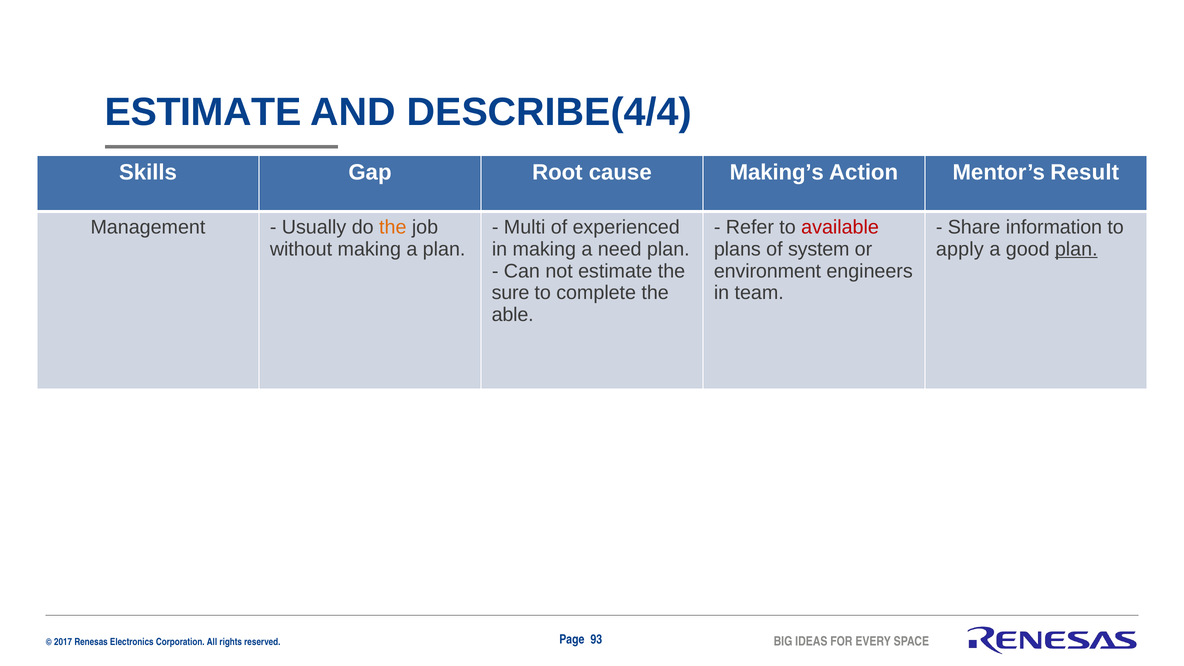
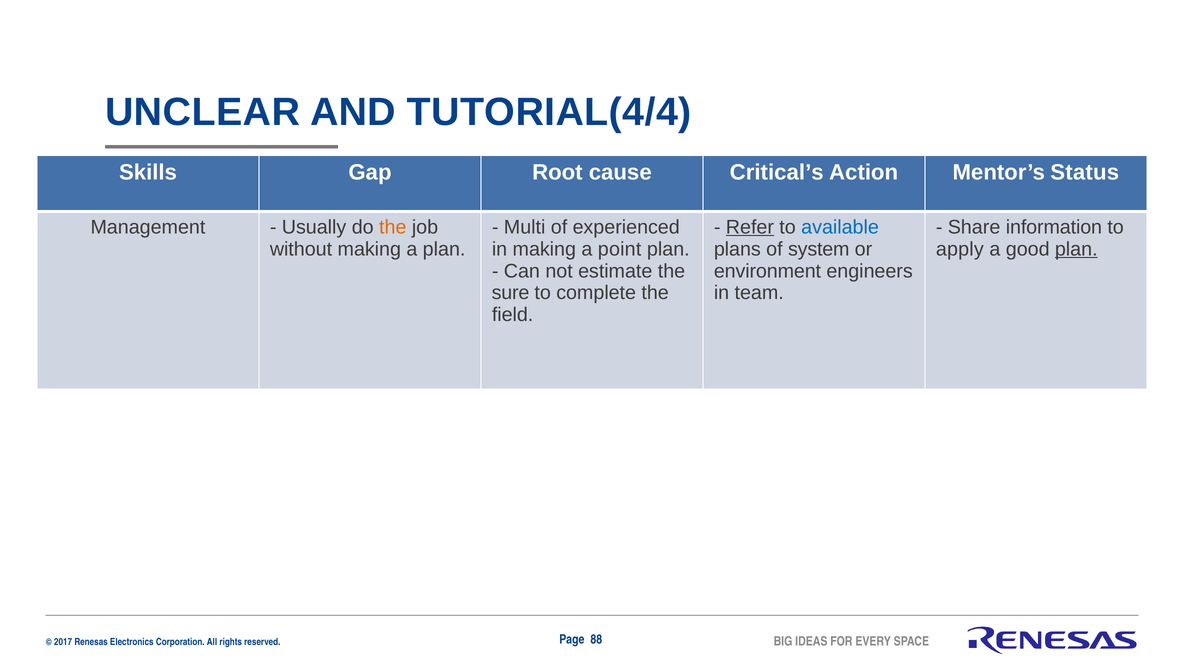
ESTIMATE: ESTIMATE -> UNCLEAR (203, 112)
DESCRIBE(4/4: DESCRIBE(4/4 -> TUTORIAL(4/4 (549, 112)
Making’s: Making’s -> Critical’s (777, 173)
Result: Result -> Status (1085, 173)
Refer underline: none -> present (750, 227)
available colour: red -> blue (840, 227)
need: need -> point (620, 249)
able: able -> field (513, 315)
93: 93 -> 88 (596, 640)
